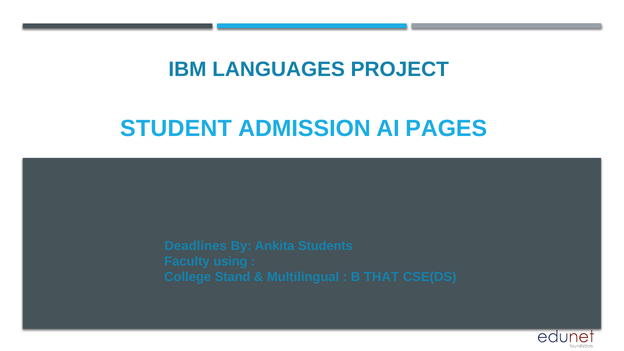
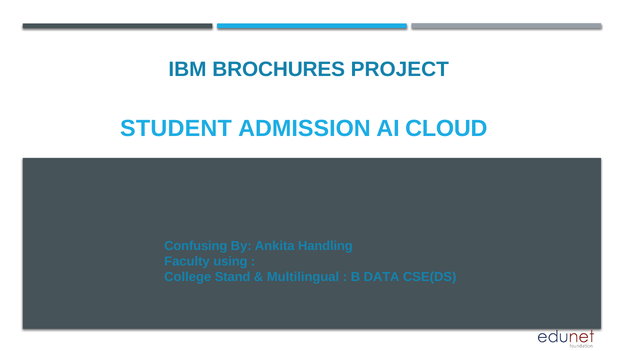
LANGUAGES: LANGUAGES -> BROCHURES (279, 69)
PAGES: PAGES -> CLOUD (446, 129)
Deadlines: Deadlines -> Confusing (196, 246)
Students: Students -> Handling (325, 246)
THAT: THAT -> DATA (382, 277)
